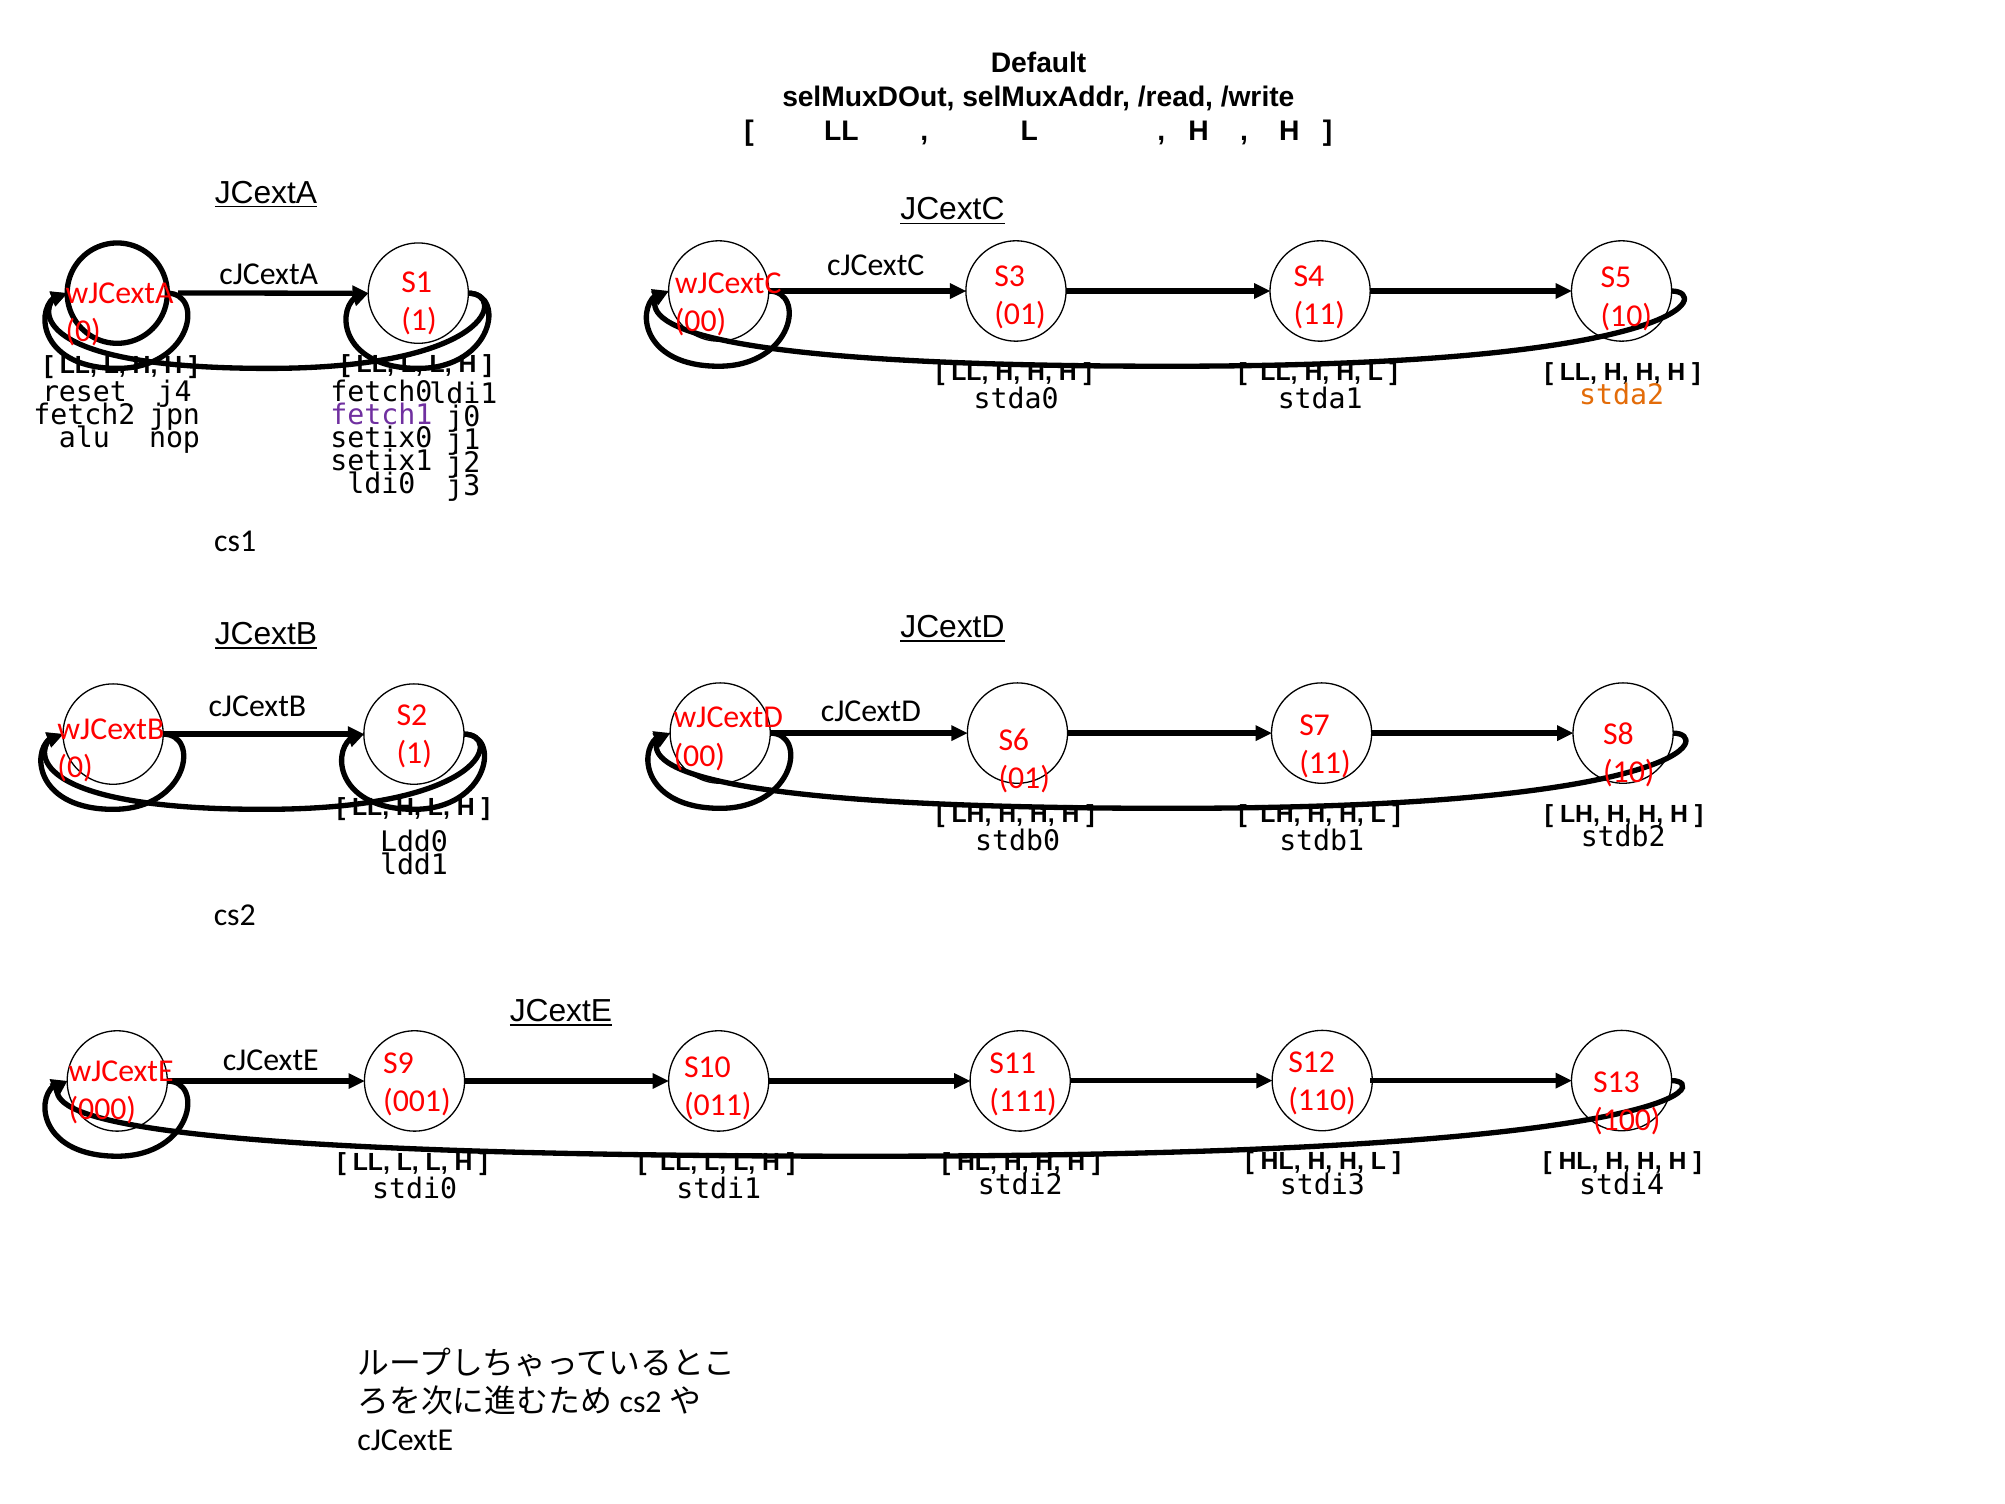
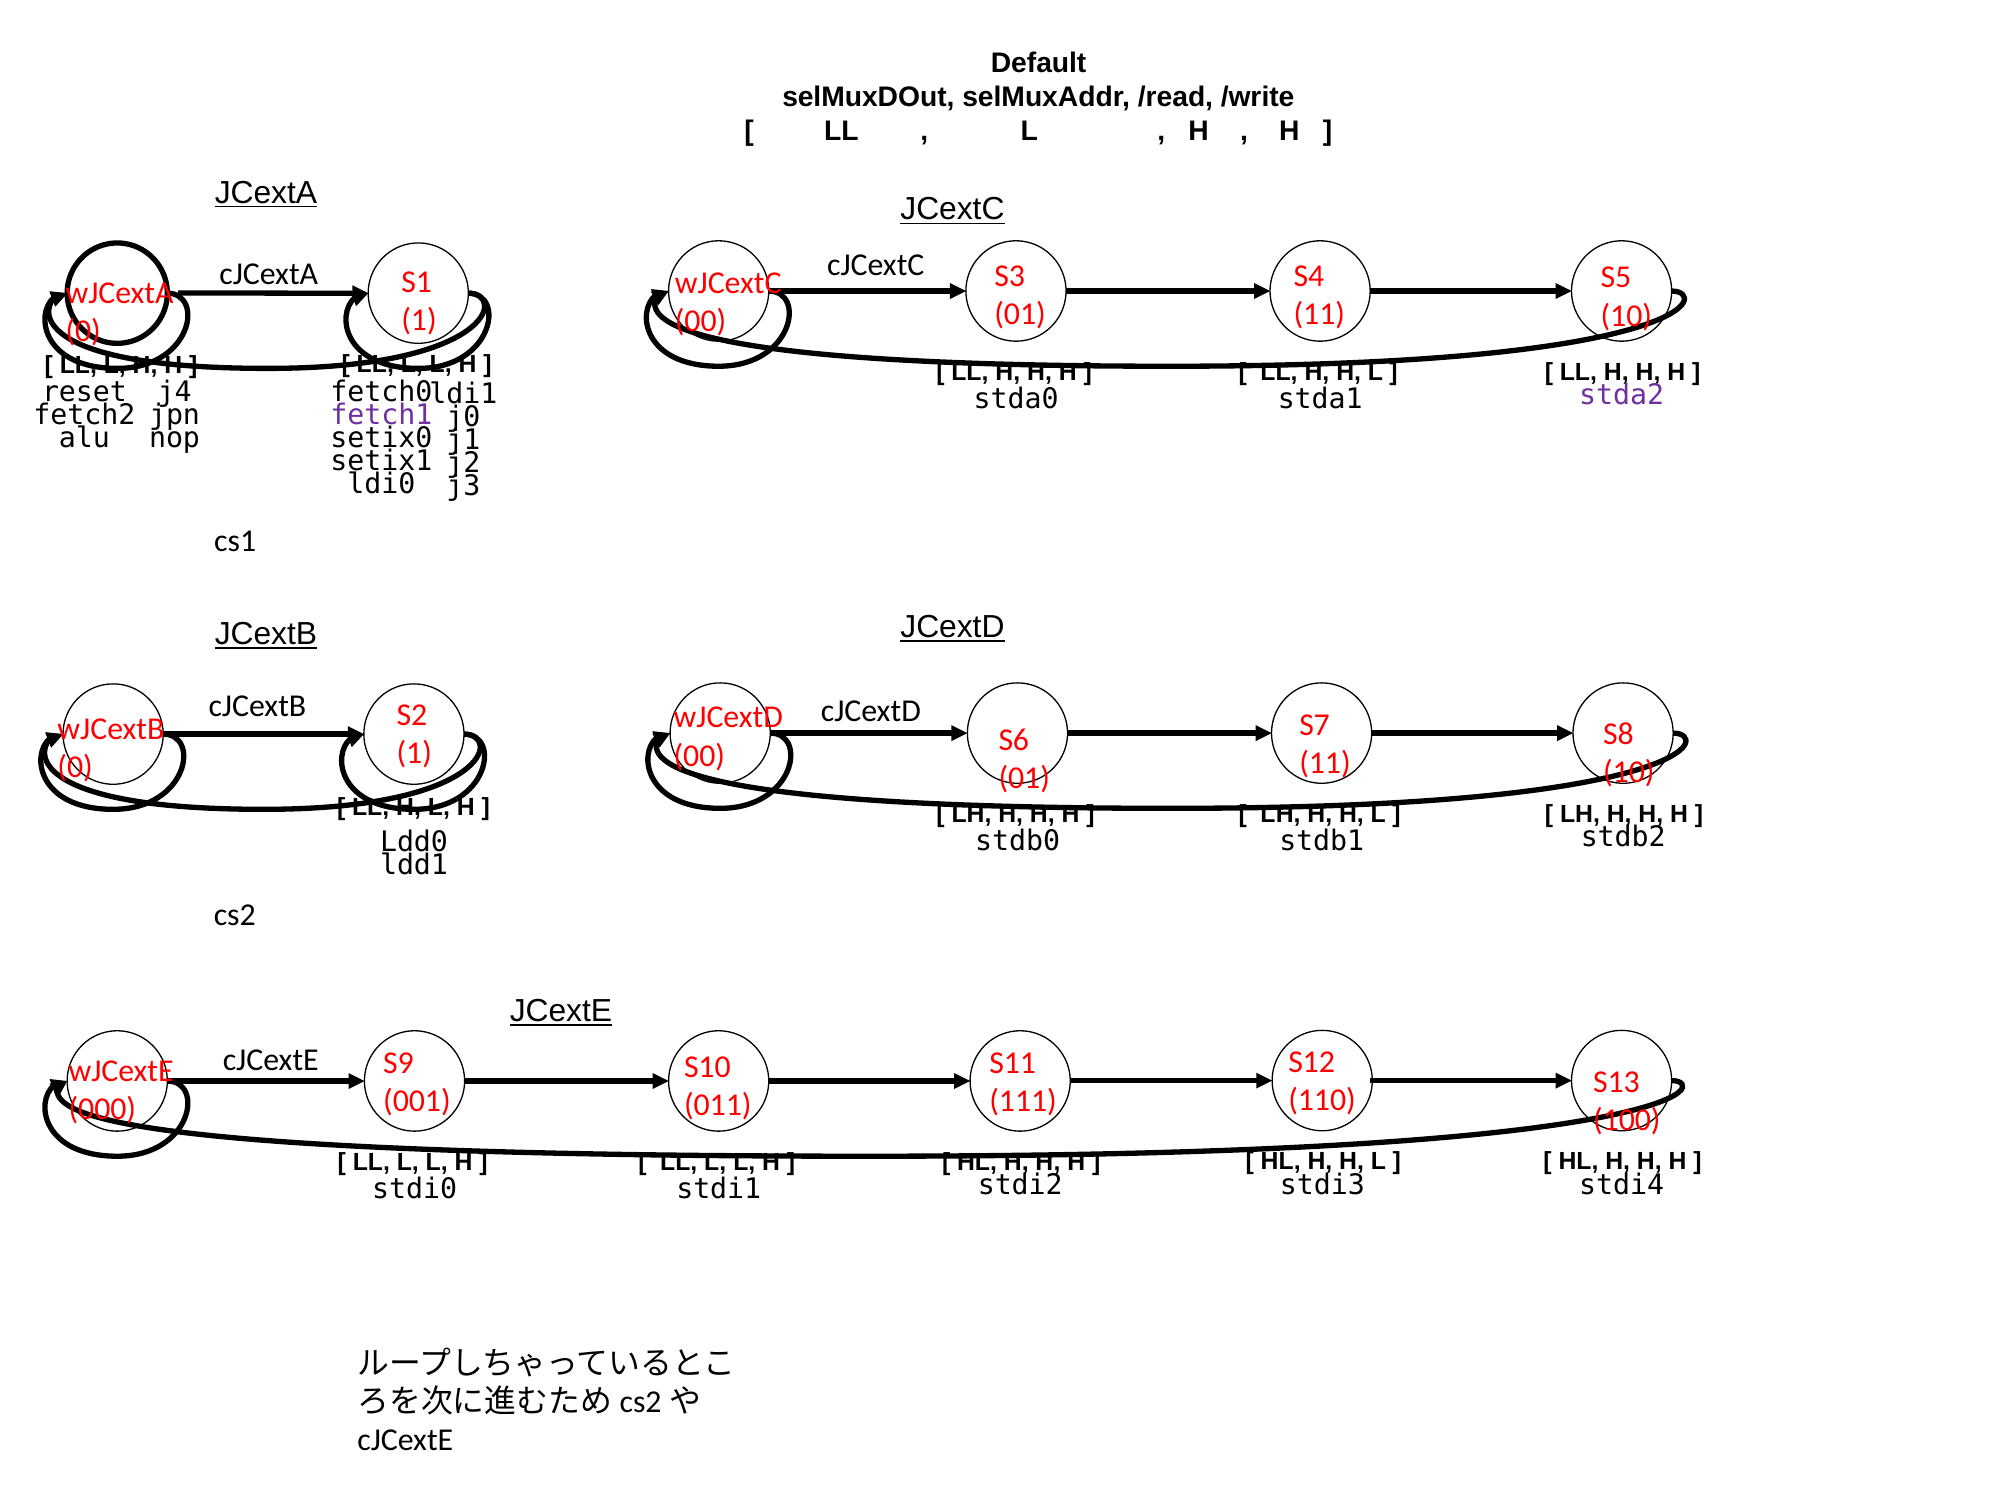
stda2 colour: orange -> purple (1622, 395)
